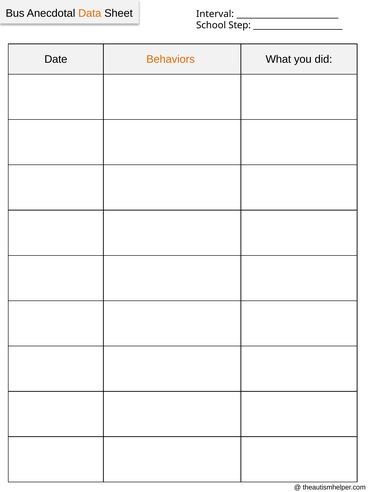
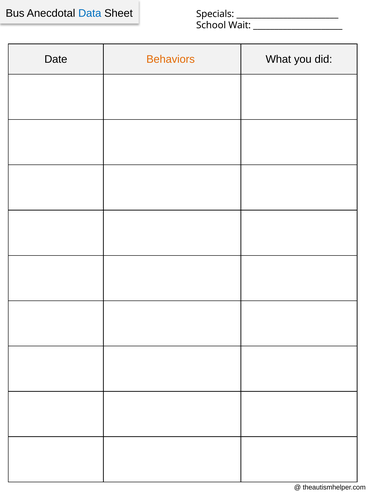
Data colour: orange -> blue (90, 13)
Interval: Interval -> Specials (215, 14)
Step: Step -> Wait (240, 25)
